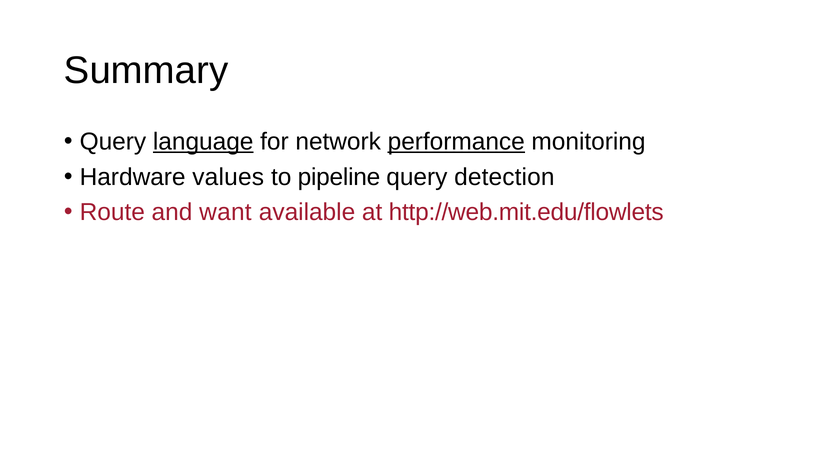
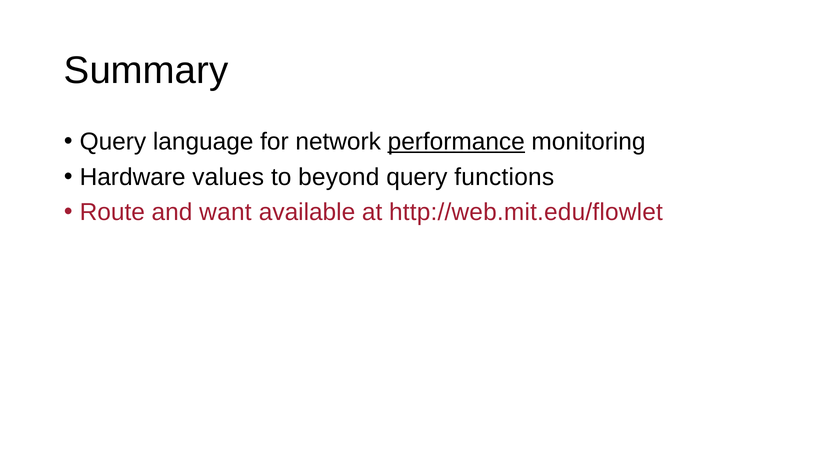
language underline: present -> none (203, 142)
pipeline: pipeline -> beyond (339, 177)
detection: detection -> functions (504, 177)
http://web.mit.edu/flowlets: http://web.mit.edu/flowlets -> http://web.mit.edu/flowlet (526, 212)
